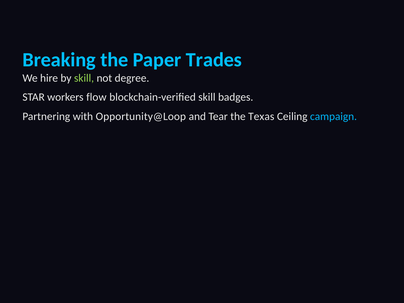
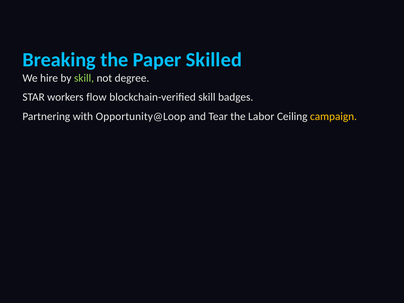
Trades: Trades -> Skilled (214, 60)
Texas: Texas -> Labor (261, 116)
campaign colour: light blue -> yellow (333, 116)
